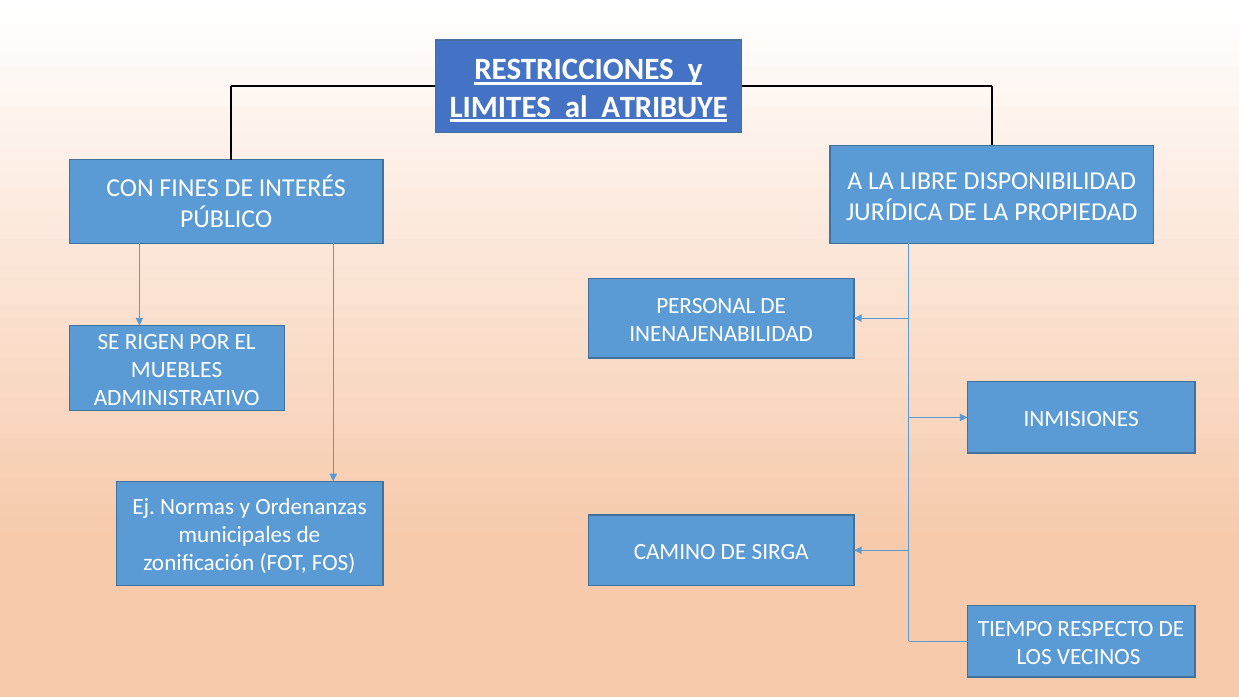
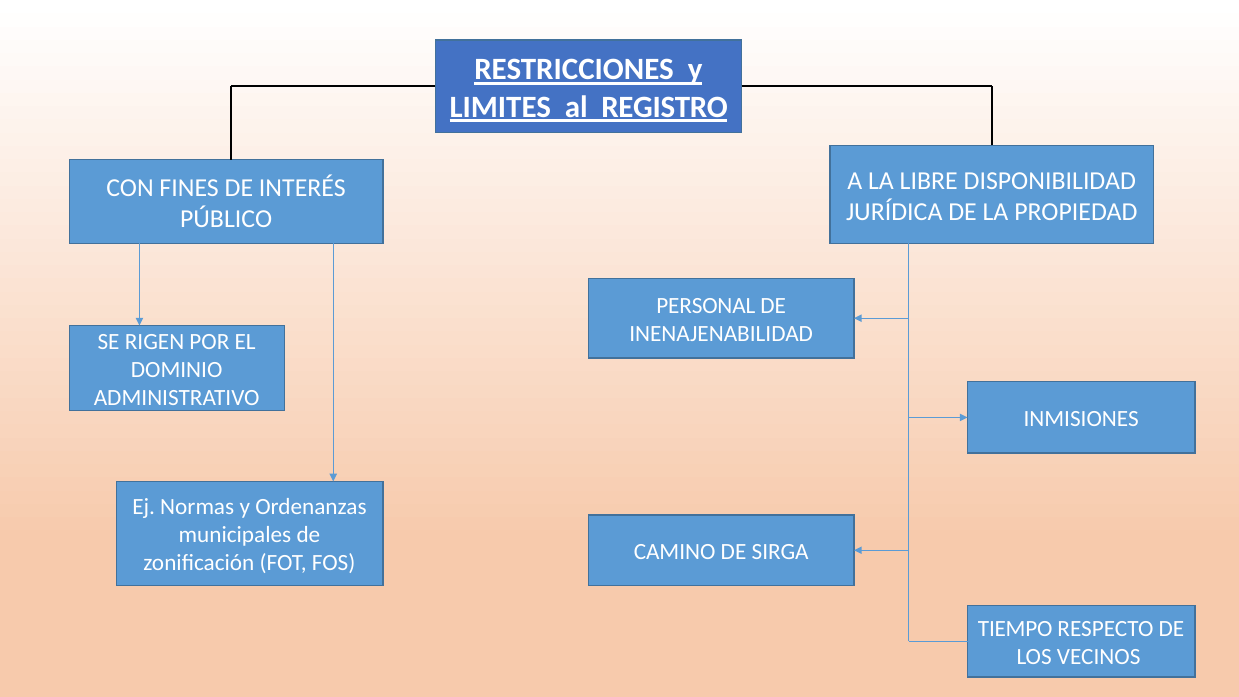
ATRIBUYE: ATRIBUYE -> REGISTRO (665, 107)
MUEBLES: MUEBLES -> DOMINIO (177, 370)
